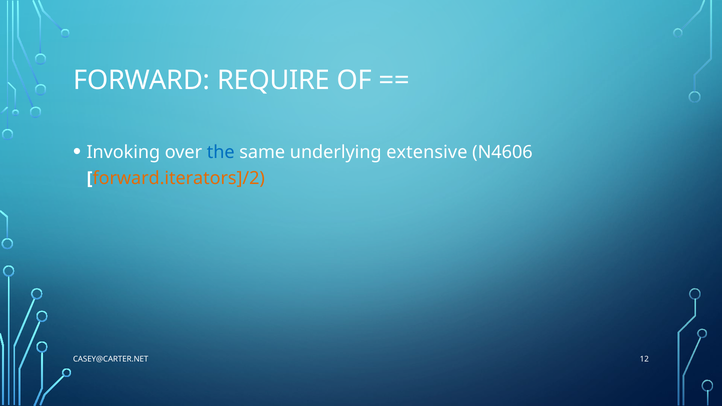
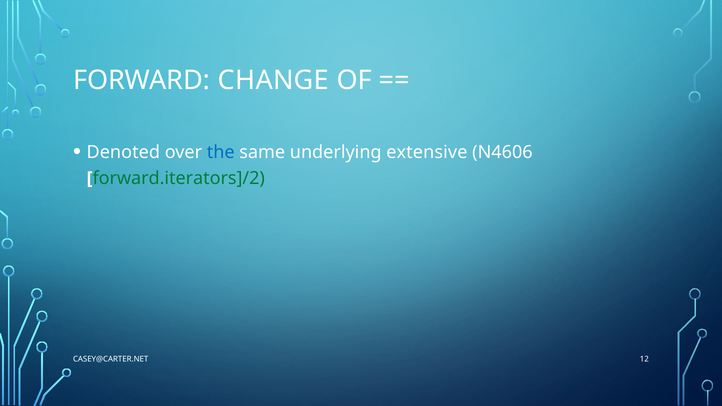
REQUIRE: REQUIRE -> CHANGE (273, 80)
Invoking: Invoking -> Denoted (123, 152)
forward.iterators]/2 colour: orange -> green (179, 178)
